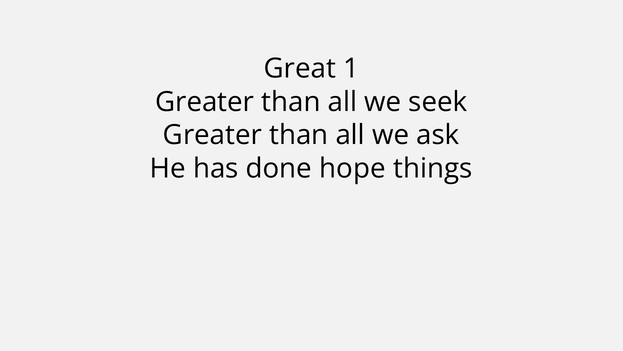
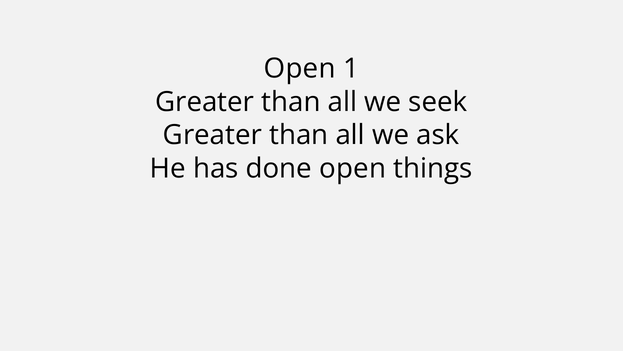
Great: Great -> Open (300, 69)
done hope: hope -> open (353, 168)
